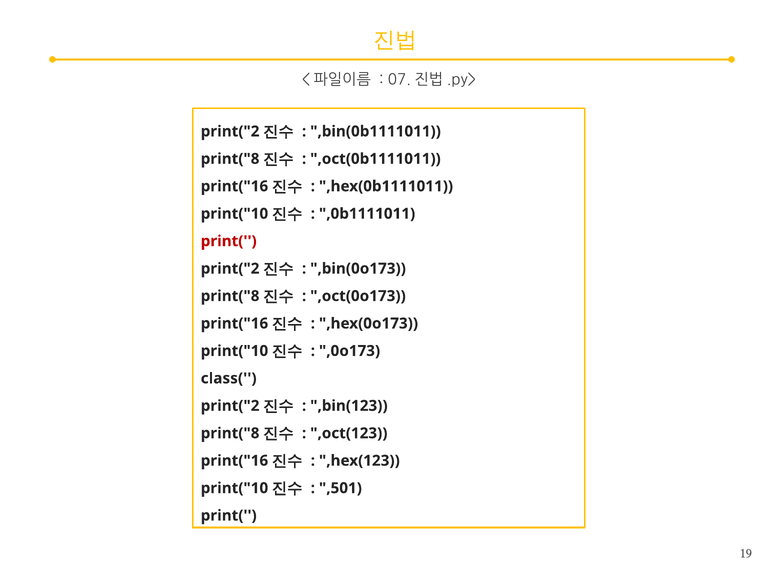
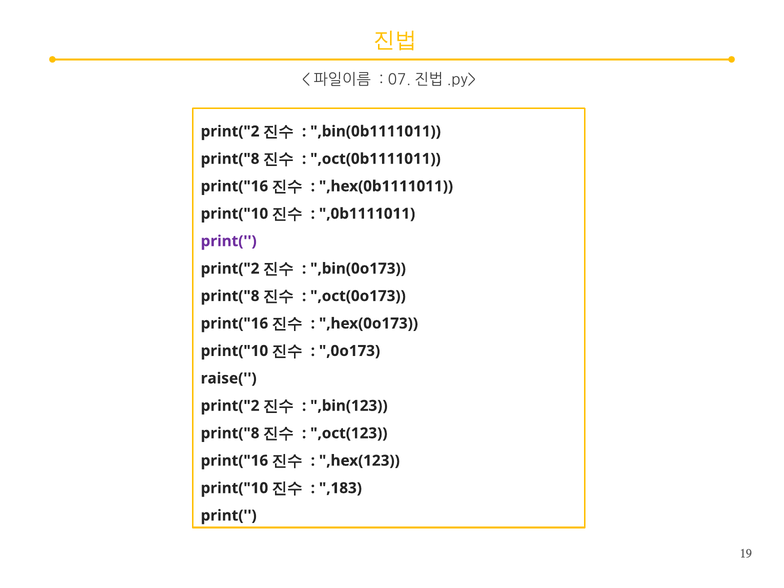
print( colour: red -> purple (229, 241)
class(: class( -> raise( (229, 378)
,501: ,501 -> ,183 (340, 488)
